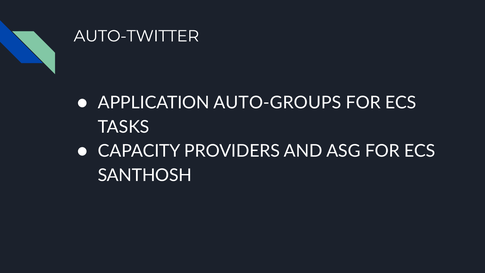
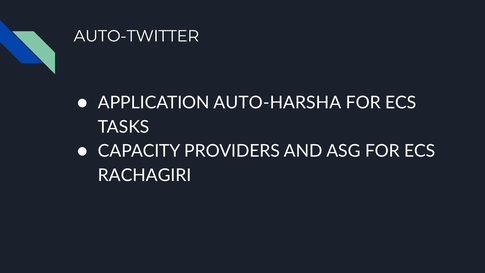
AUTO-GROUPS: AUTO-GROUPS -> AUTO-HARSHA (277, 103)
SANTHOSH: SANTHOSH -> RACHAGIRI (145, 175)
